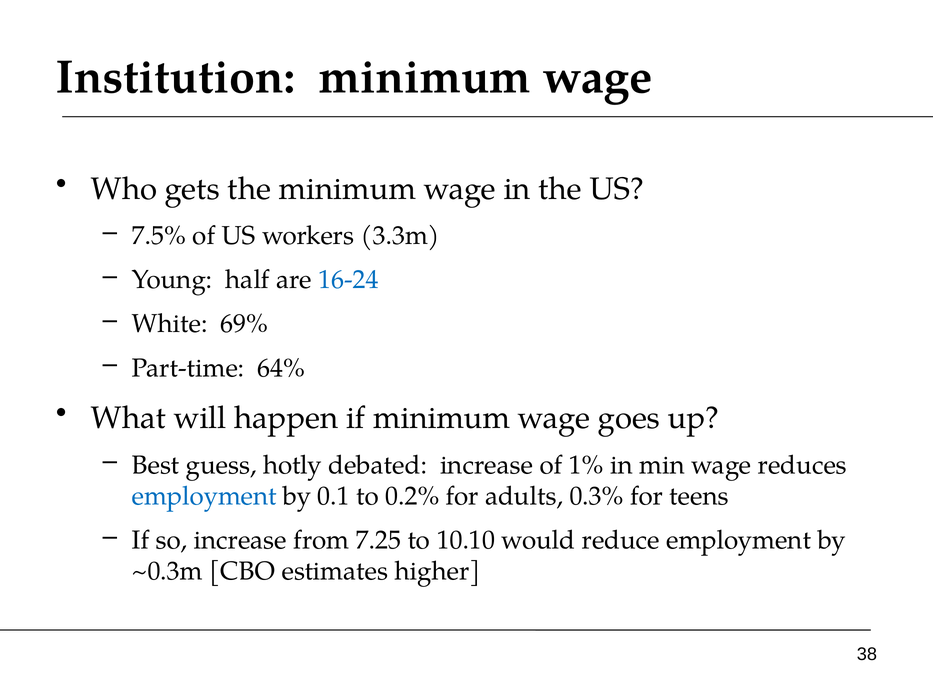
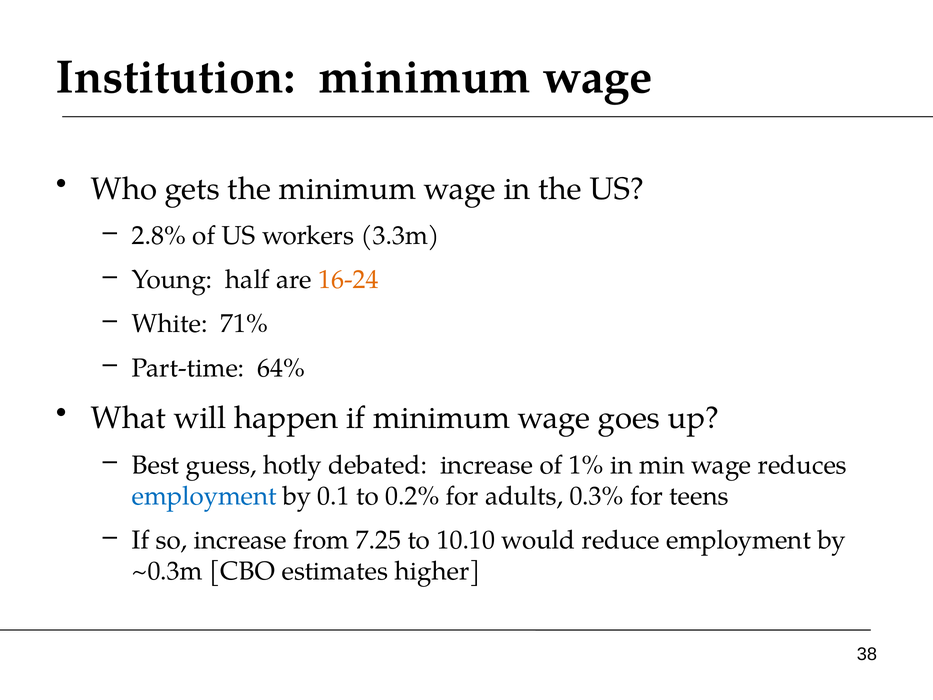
7.5%: 7.5% -> 2.8% (159, 236)
16-24 colour: blue -> orange (349, 280)
69%: 69% -> 71% (244, 324)
